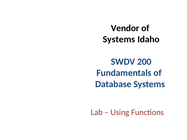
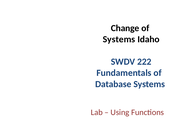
Vendor: Vendor -> Change (125, 28)
200: 200 -> 222 (144, 62)
